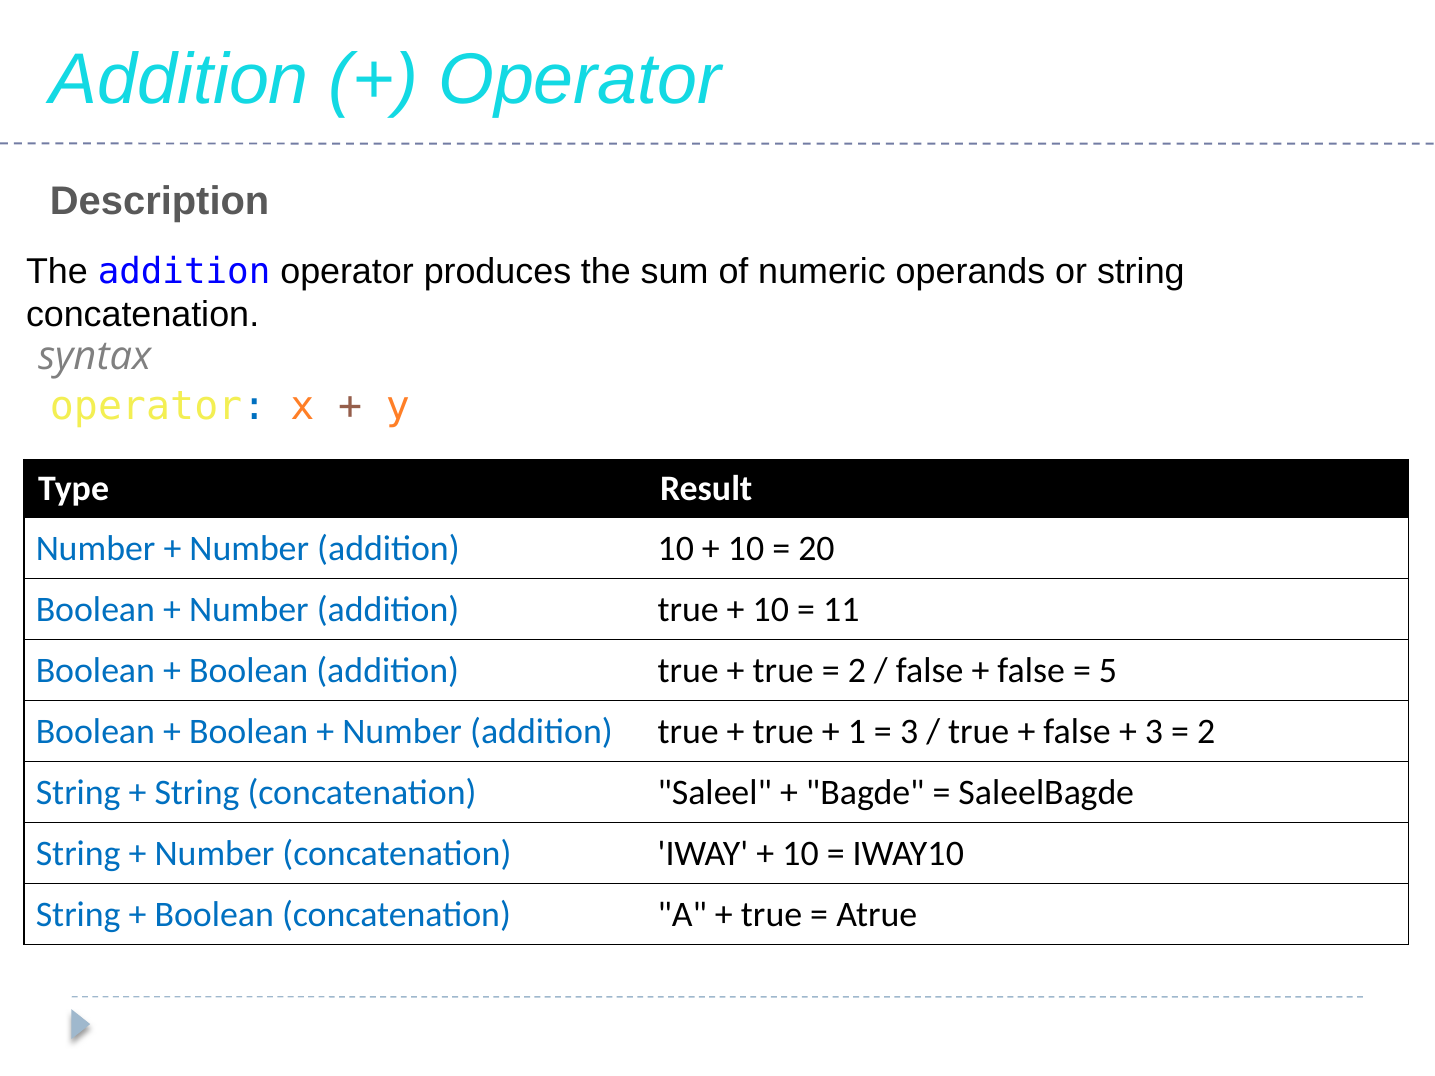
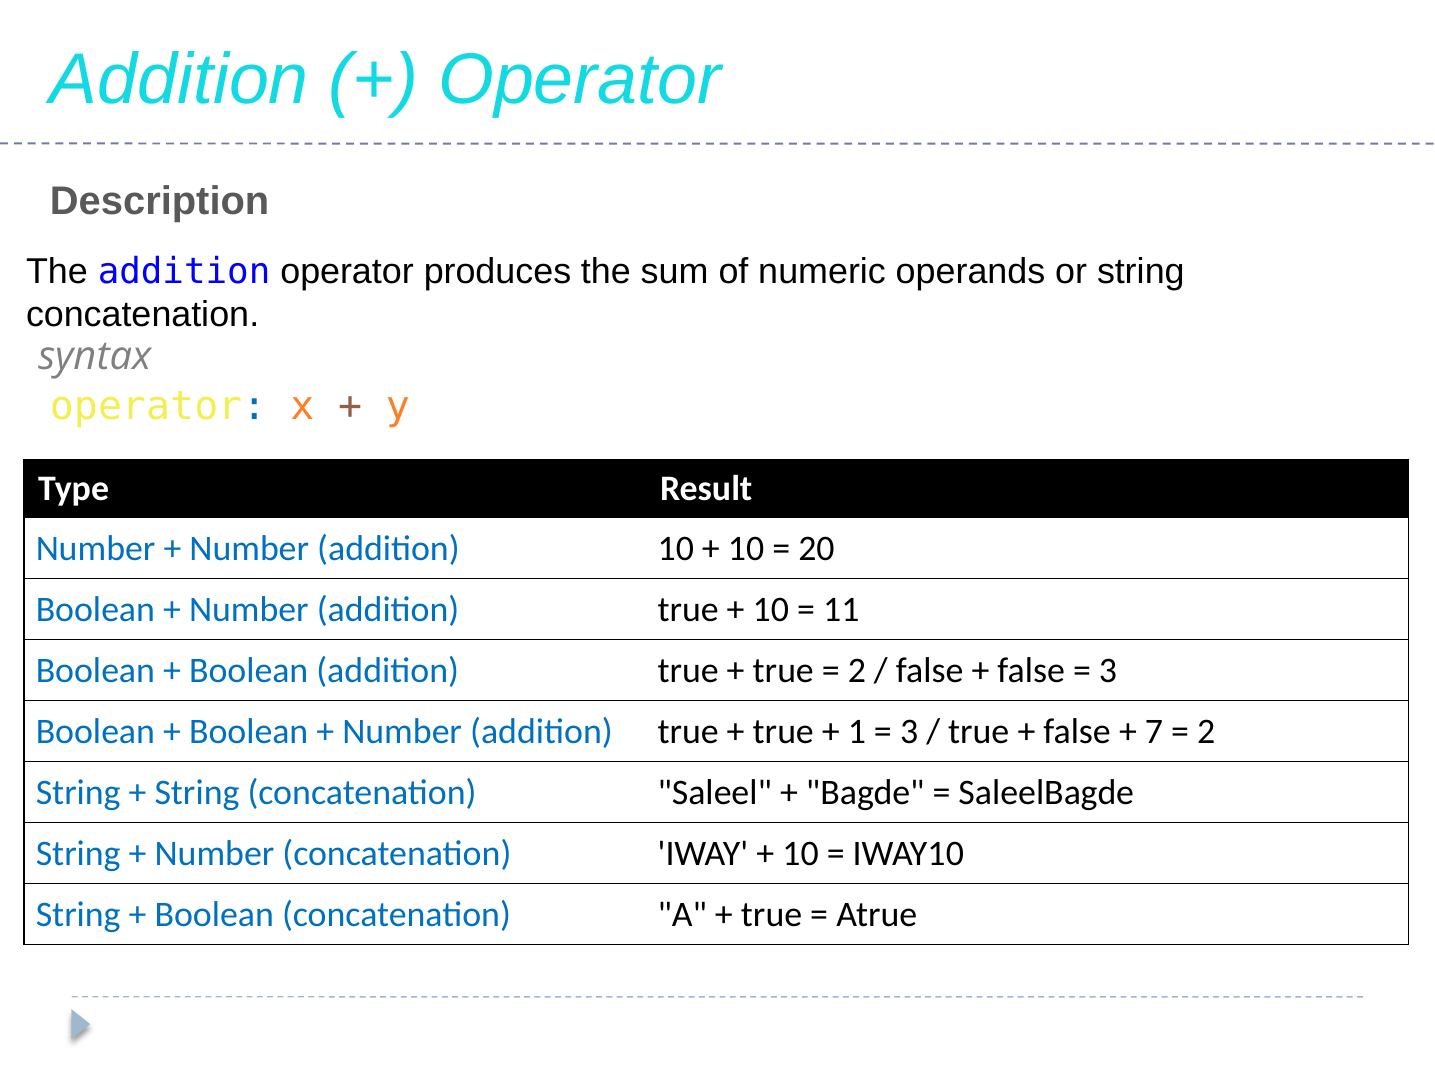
5: 5 -> 3 (1108, 671)
3: 3 -> 7 (1154, 732)
